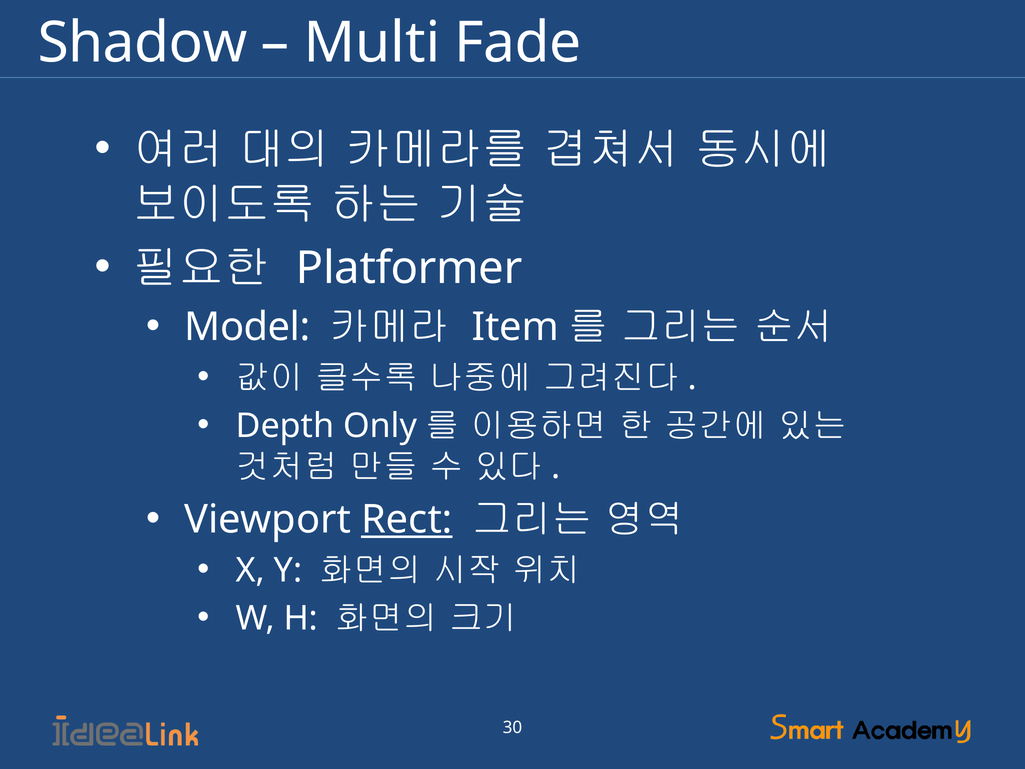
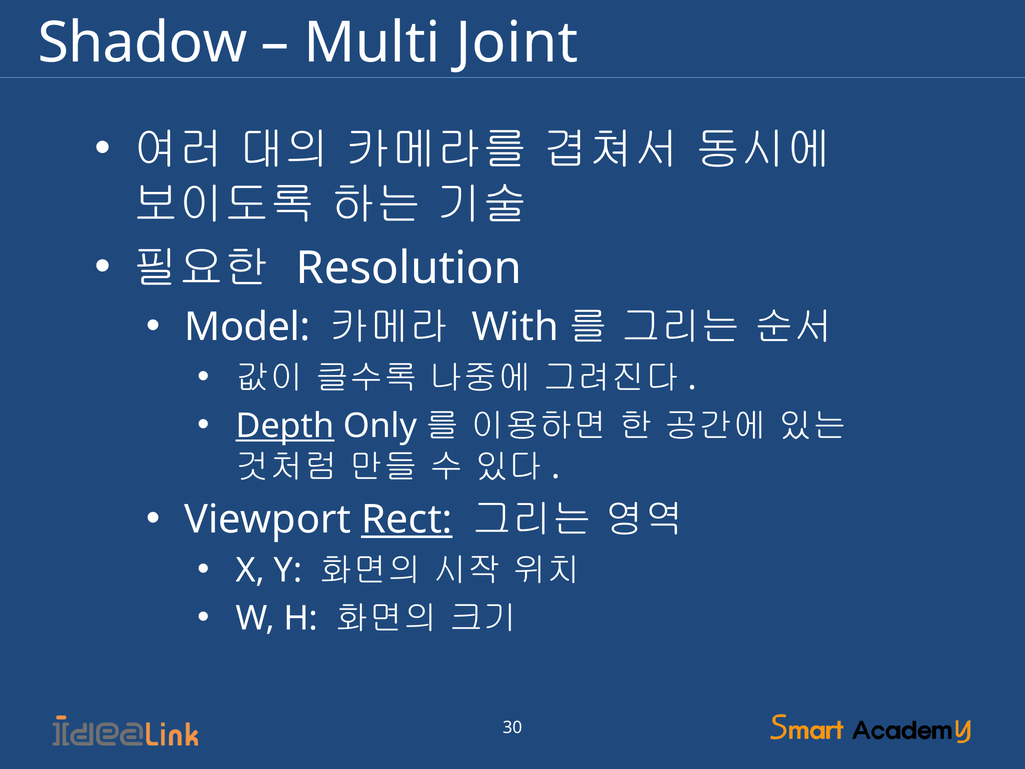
Fade: Fade -> Joint (517, 43)
Platformer: Platformer -> Resolution (409, 268)
Item: Item -> With (515, 327)
Depth underline: none -> present (285, 426)
